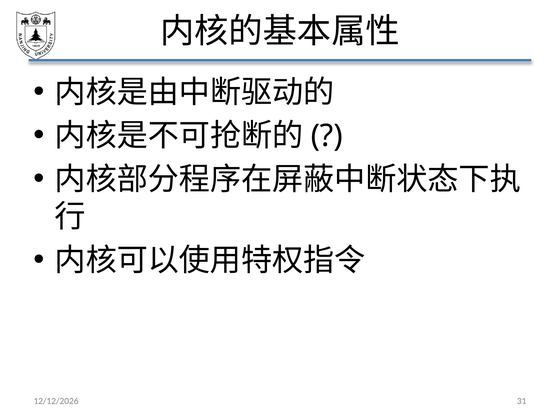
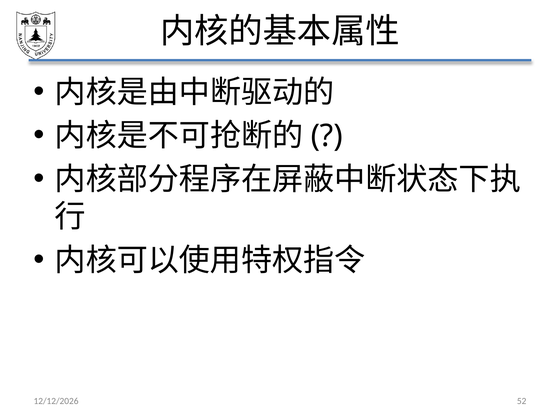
31: 31 -> 52 (522, 401)
